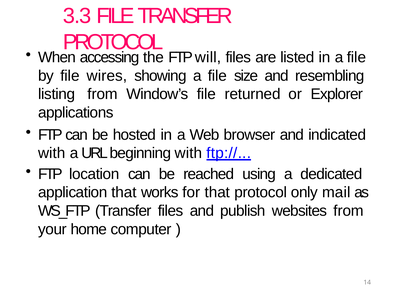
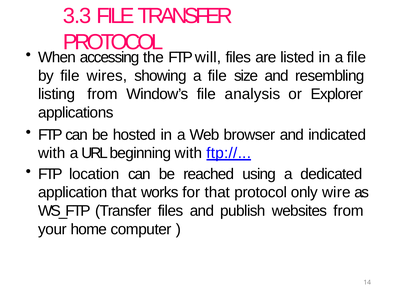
returned: returned -> analysis (253, 94)
mail: mail -> wire (336, 192)
